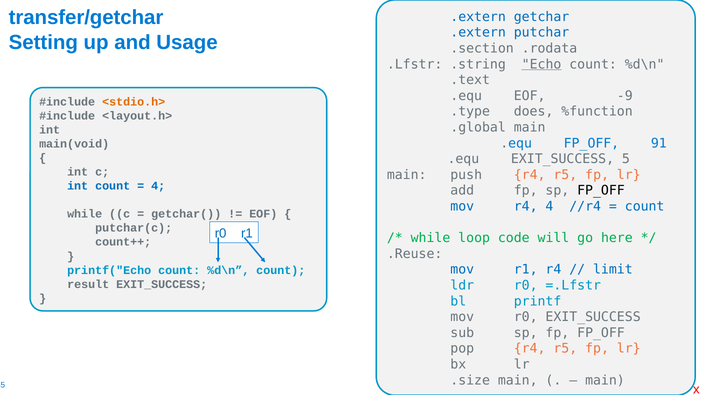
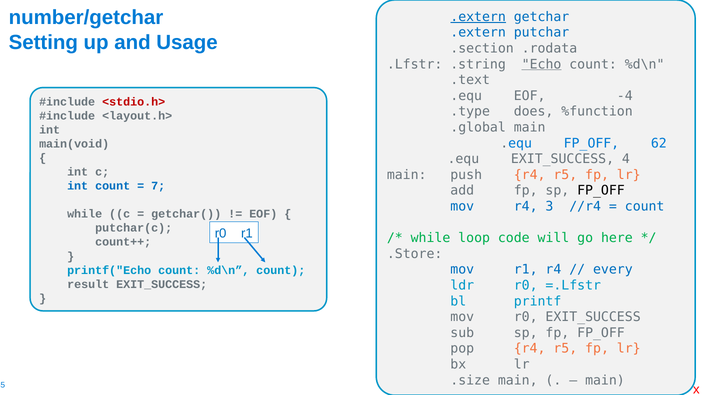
transfer/getchar: transfer/getchar -> number/getchar (86, 18)
.extern underline: none -> present (478, 17)
-9: -9 -> -4 (625, 96)
<stdio.h> colour: orange -> red (134, 102)
91: 91 -> 62 (659, 143)
5: 5 -> 4 (626, 159)
4: 4 -> 7 (158, 186)
r4 4: 4 -> 3 (549, 207)
.Reuse: .Reuse -> .Store (415, 254)
limit: limit -> every (613, 270)
